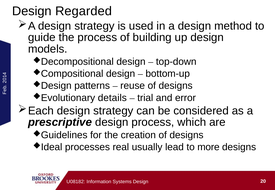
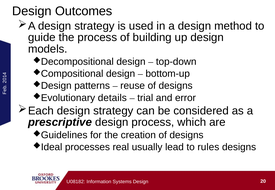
Regarded: Regarded -> Outcomes (84, 11)
more: more -> rules (208, 147)
